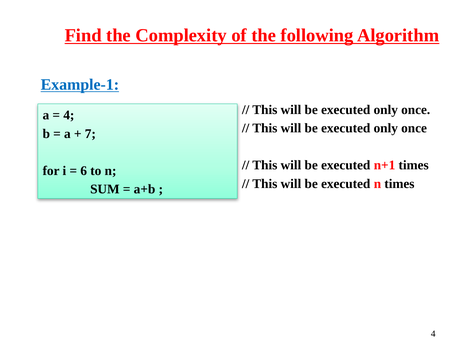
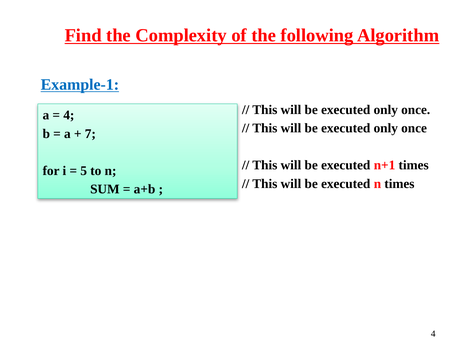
6: 6 -> 5 (84, 171)
